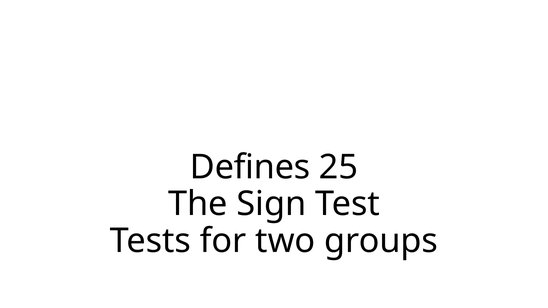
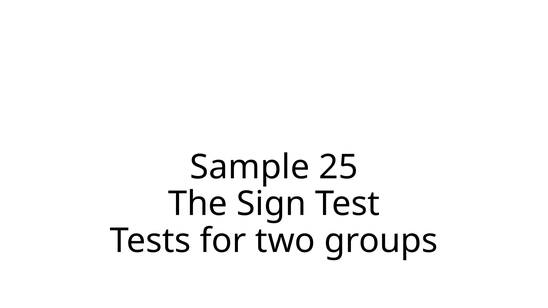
Defines: Defines -> Sample (250, 167)
